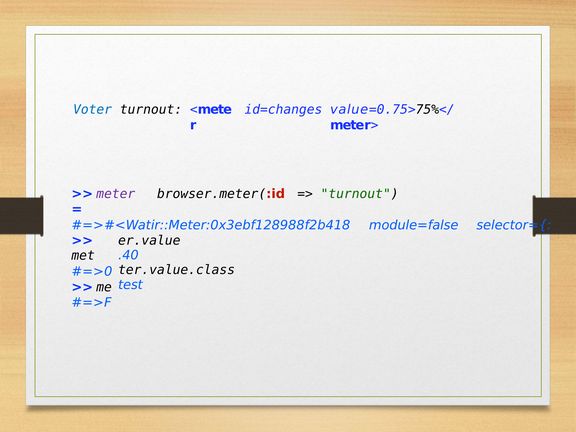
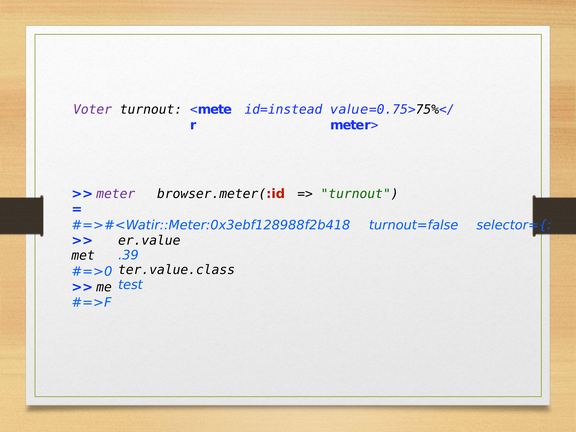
Voter colour: blue -> purple (93, 110)
id=changes: id=changes -> id=instead (283, 110)
module=false: module=false -> turnout=false (414, 225)
.40: .40 -> .39 (128, 255)
